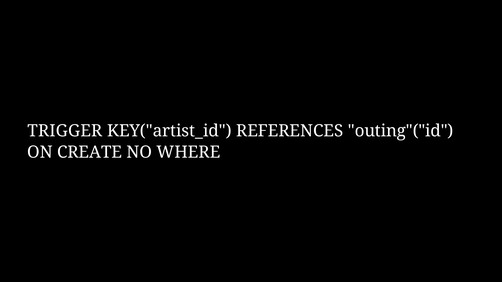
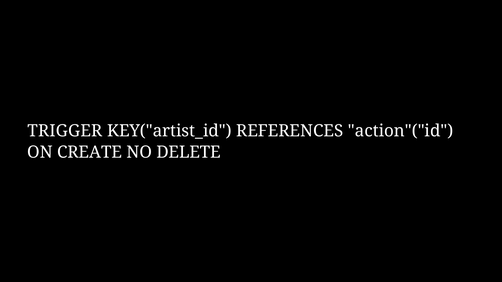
outing"("id: outing"("id -> action"("id (401, 131)
WHERE: WHERE -> DELETE (189, 152)
